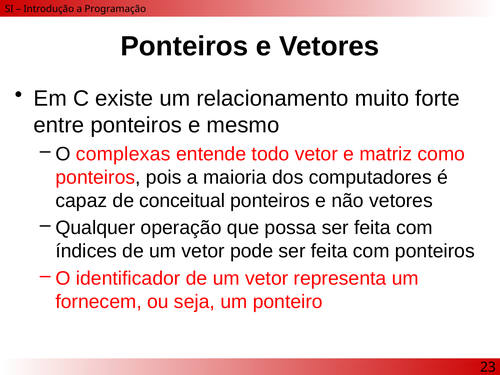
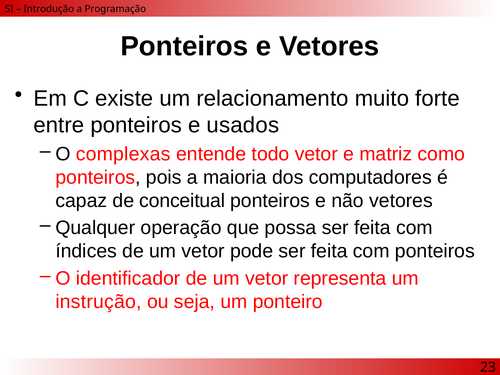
mesmo: mesmo -> usados (243, 125)
fornecem: fornecem -> instrução (98, 302)
